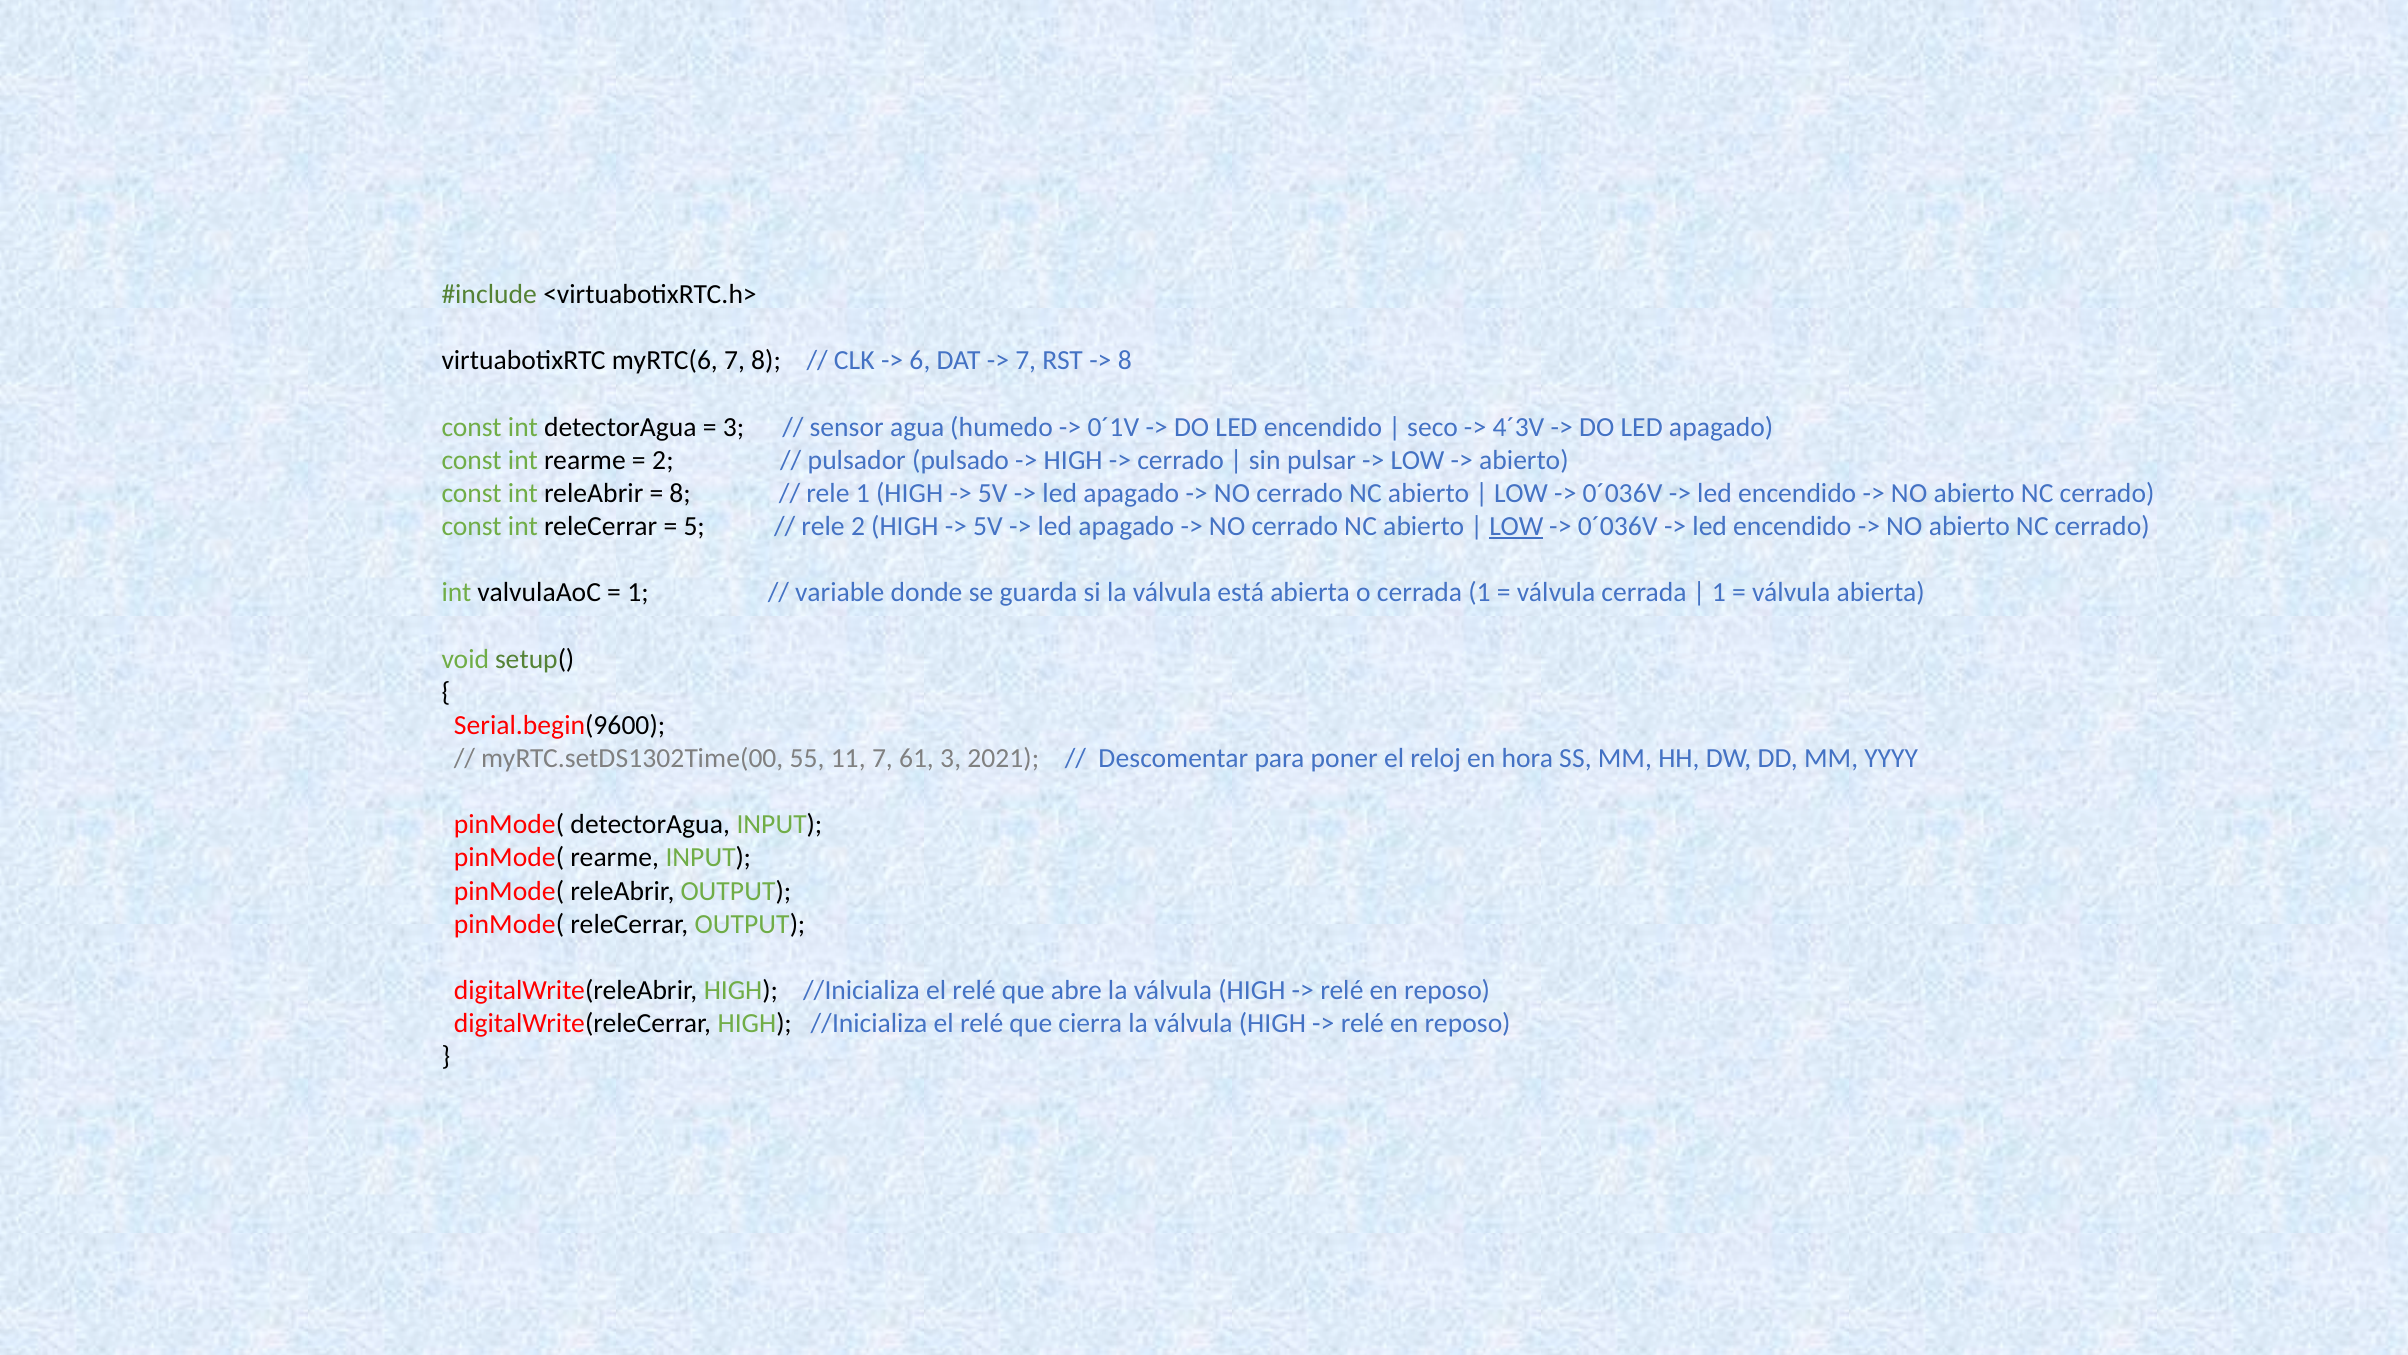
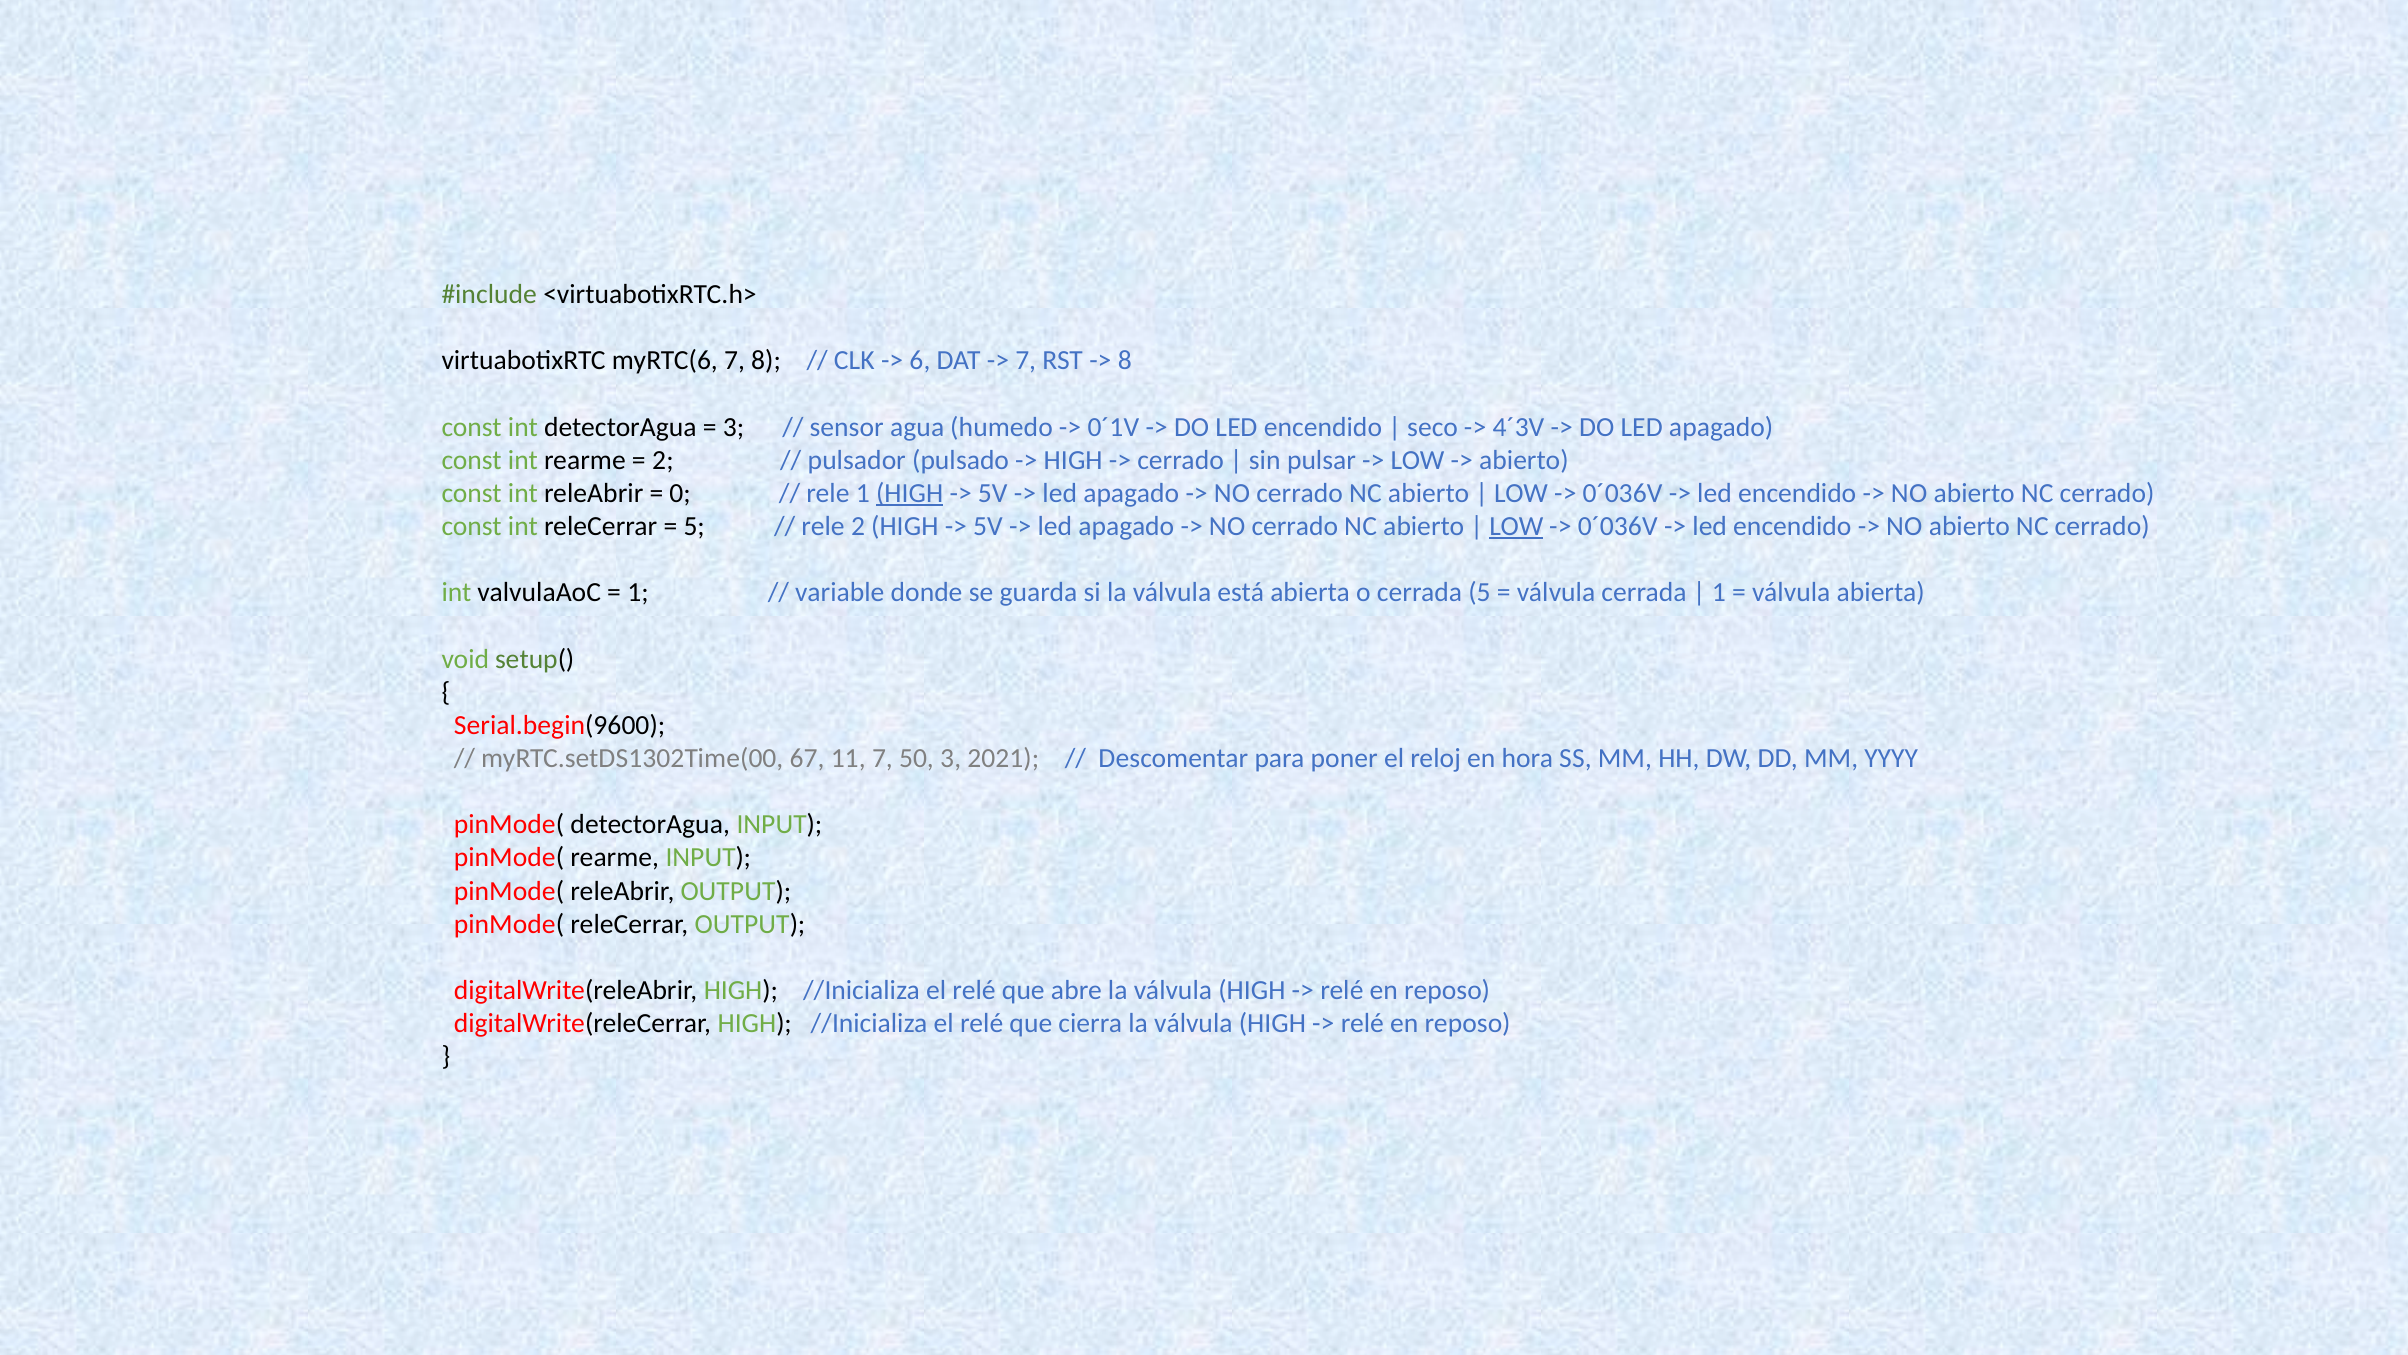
8: 8 -> 0 (680, 493)
HIGH underline: none -> present (910, 493)
cerrada 1: 1 -> 5 (1479, 592)
55: 55 -> 67 (807, 758)
61: 61 -> 50 (916, 758)
